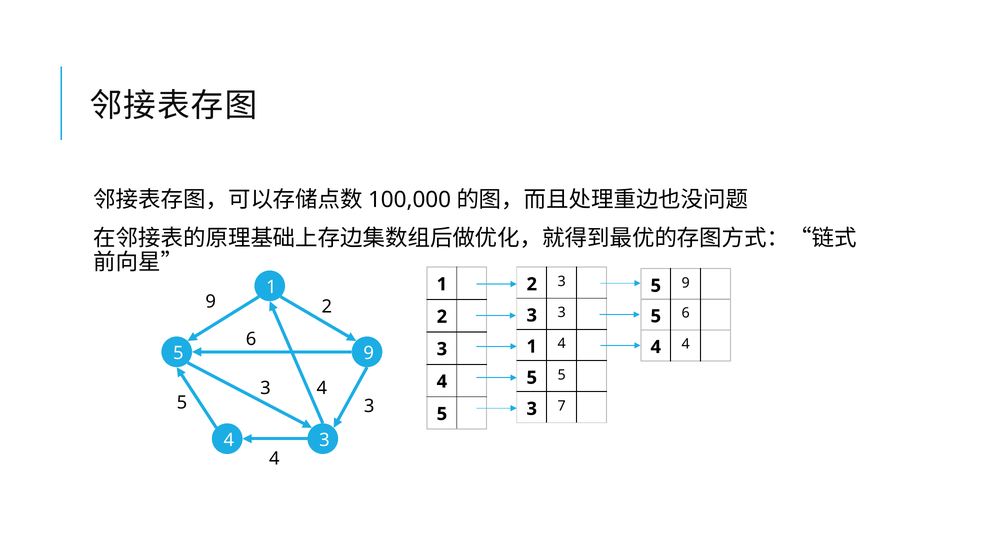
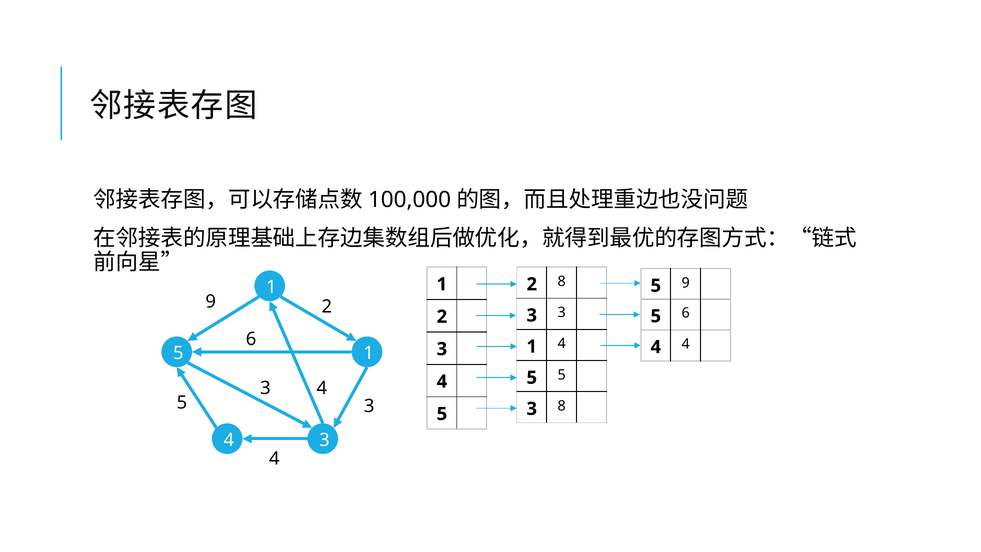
3: 3 -> 8 (562, 281)
9: 9 -> 1 (369, 353)
3 7: 7 -> 8 (562, 406)
